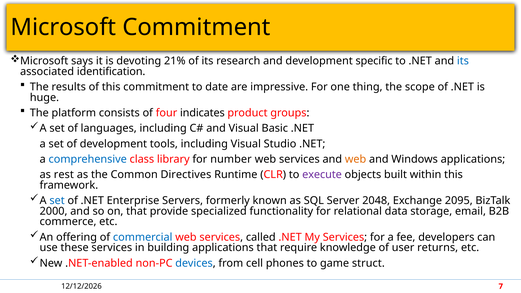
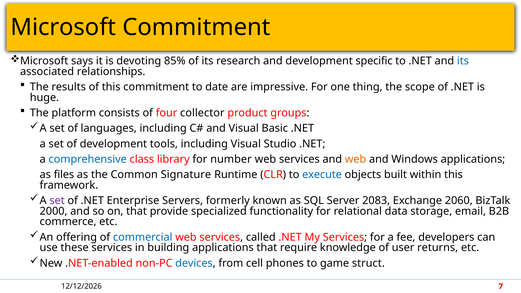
21%: 21% -> 85% (175, 61)
identification: identification -> relationships (111, 72)
indicates: indicates -> collector (202, 113)
rest: rest -> files (64, 175)
Directives: Directives -> Signature (186, 175)
execute colour: purple -> blue (322, 175)
set colour: blue -> purple (57, 201)
2048: 2048 -> 2083 (376, 201)
2095: 2095 -> 2060 (459, 201)
